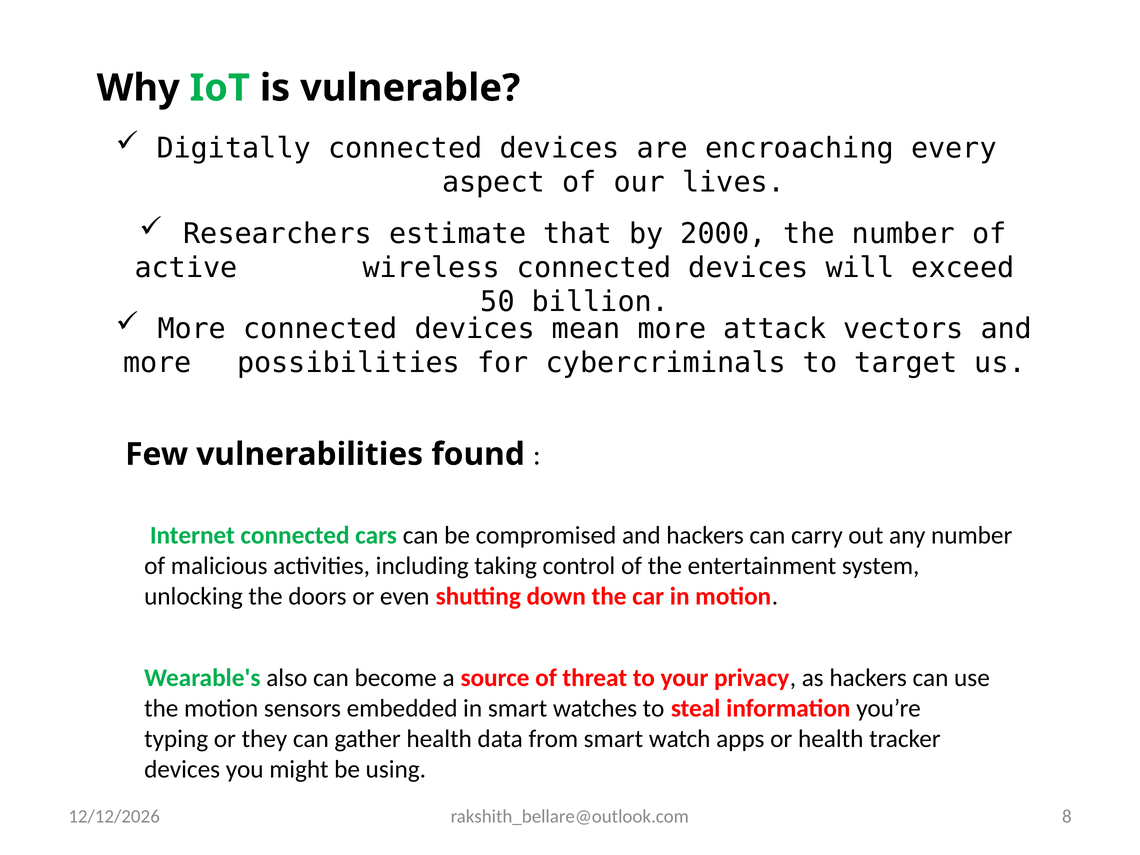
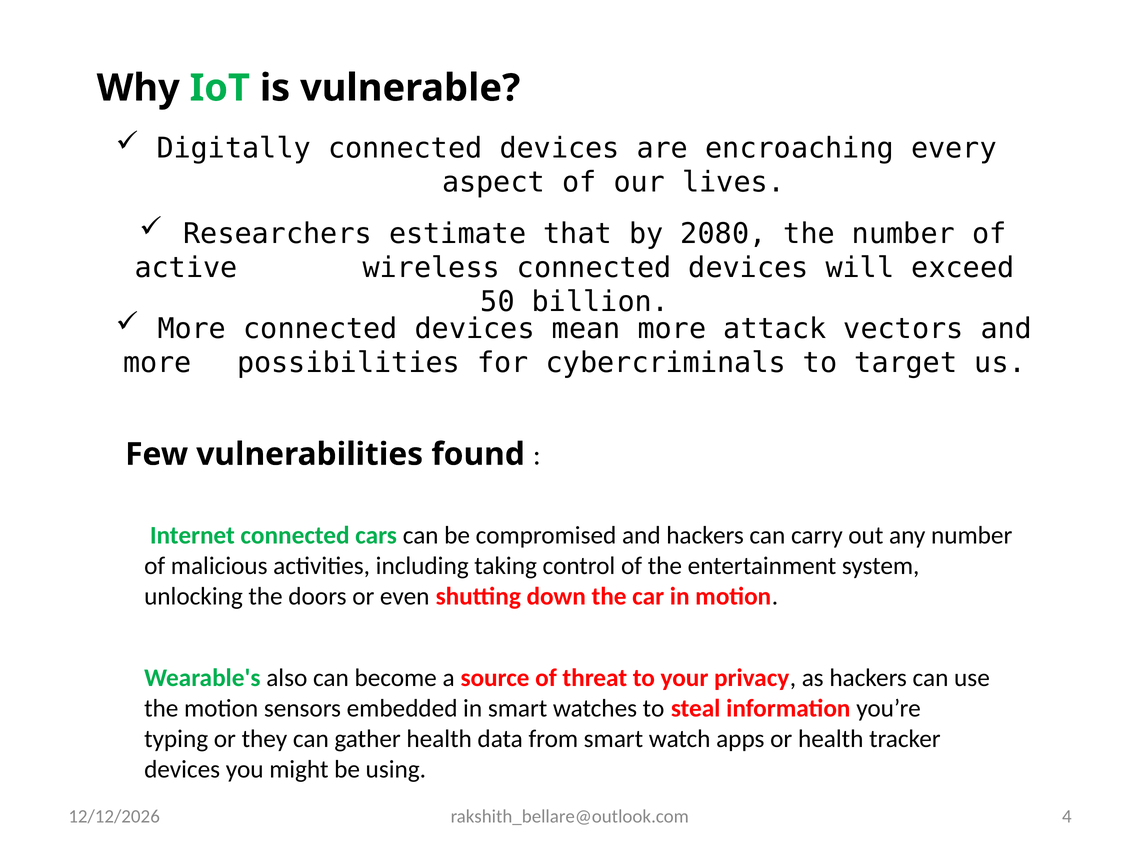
2000: 2000 -> 2080 (723, 234)
8: 8 -> 4 (1067, 816)
